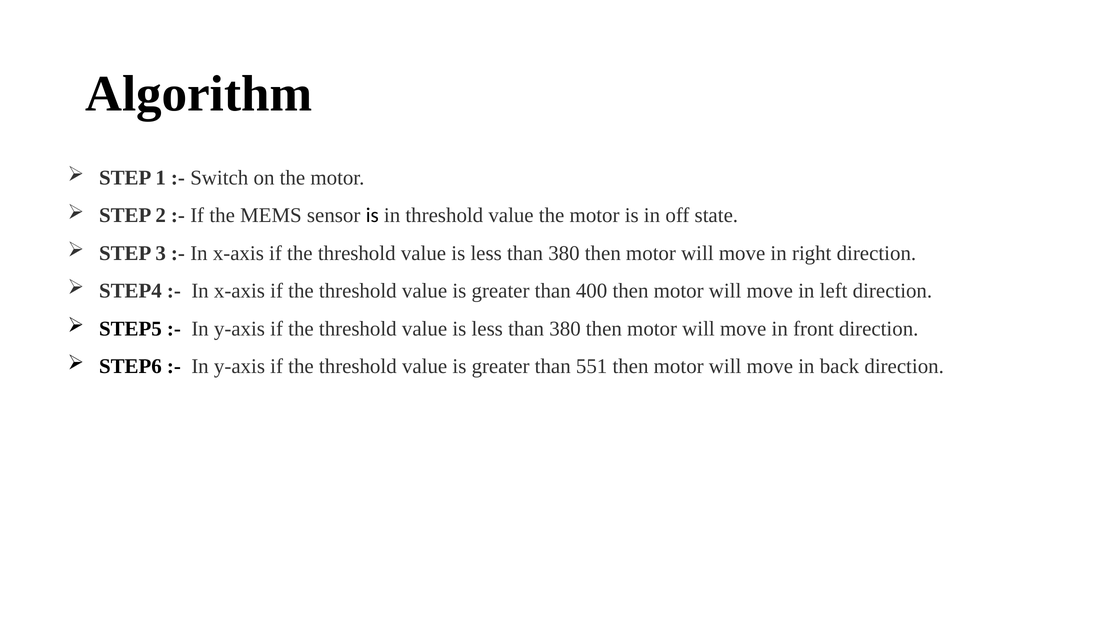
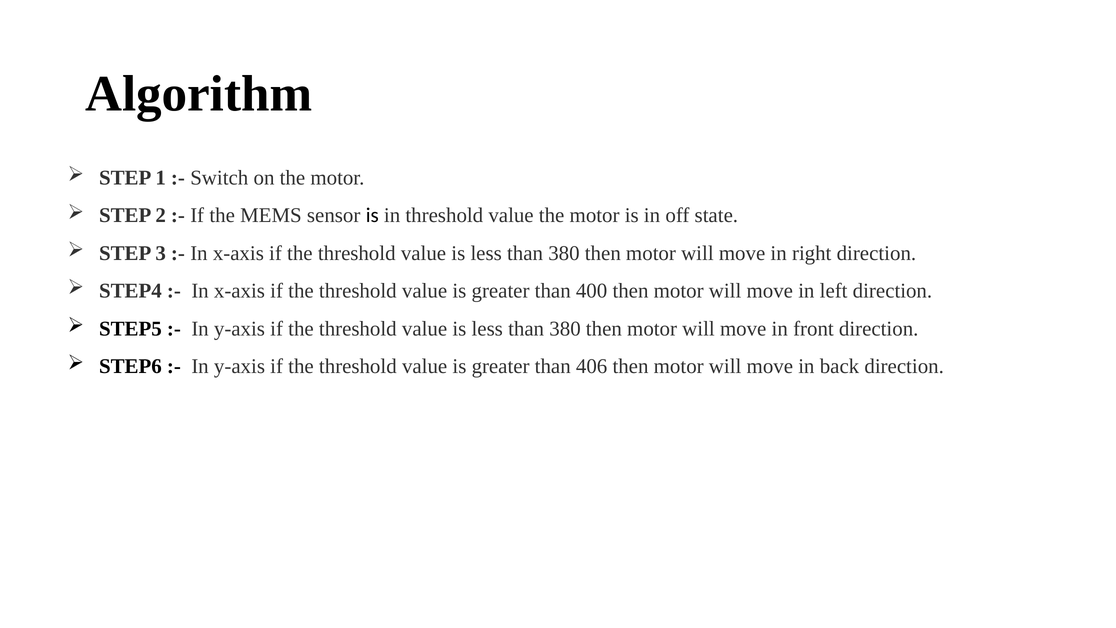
551: 551 -> 406 (592, 366)
